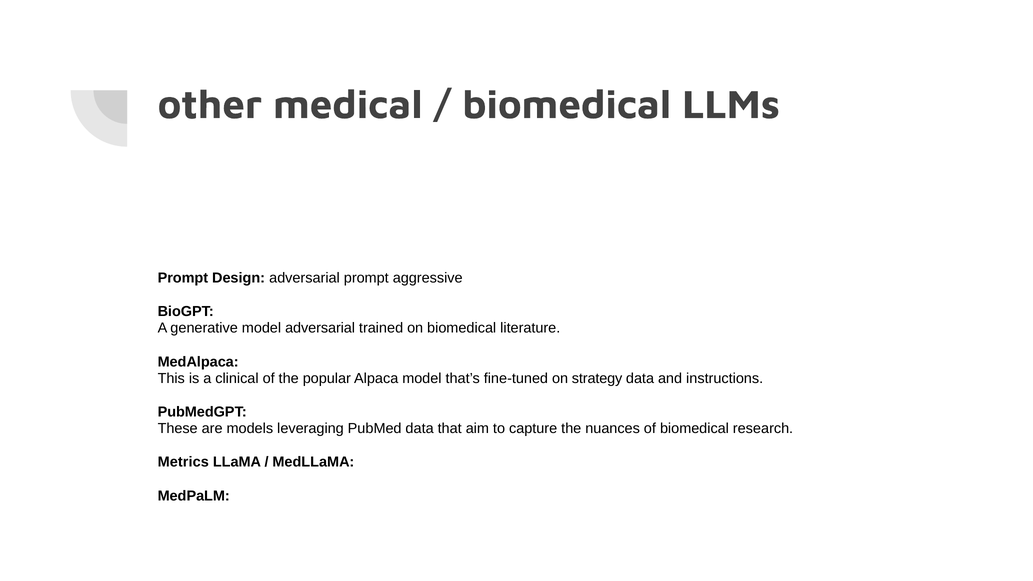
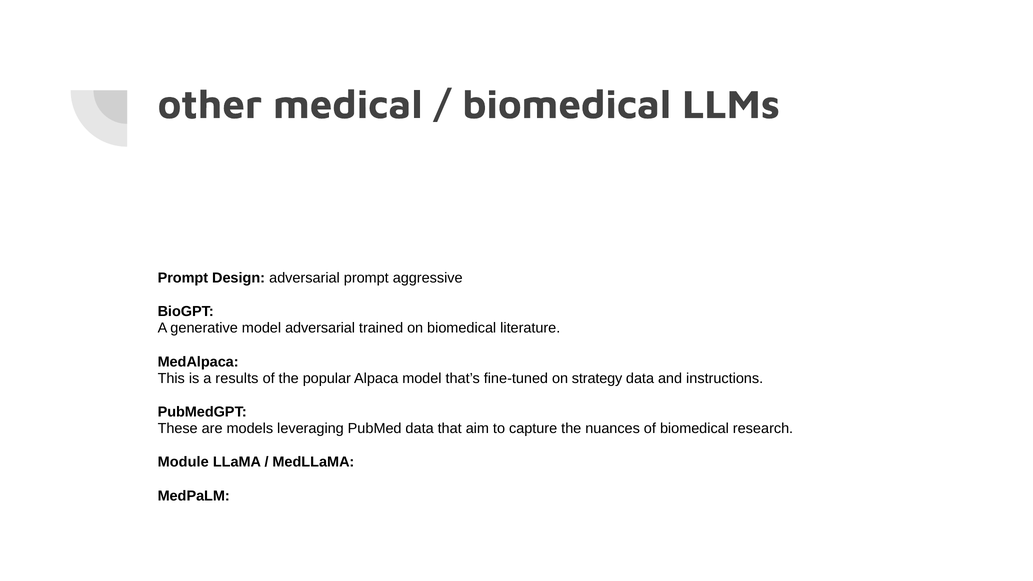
clinical: clinical -> results (237, 378)
Metrics: Metrics -> Module (183, 462)
